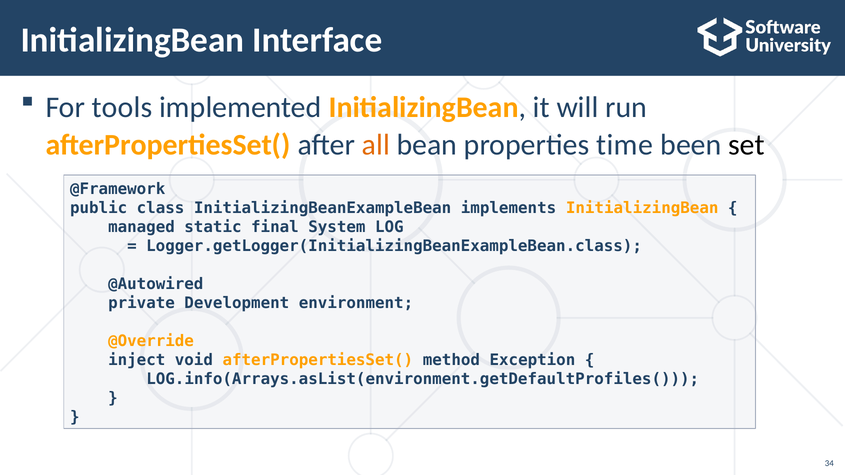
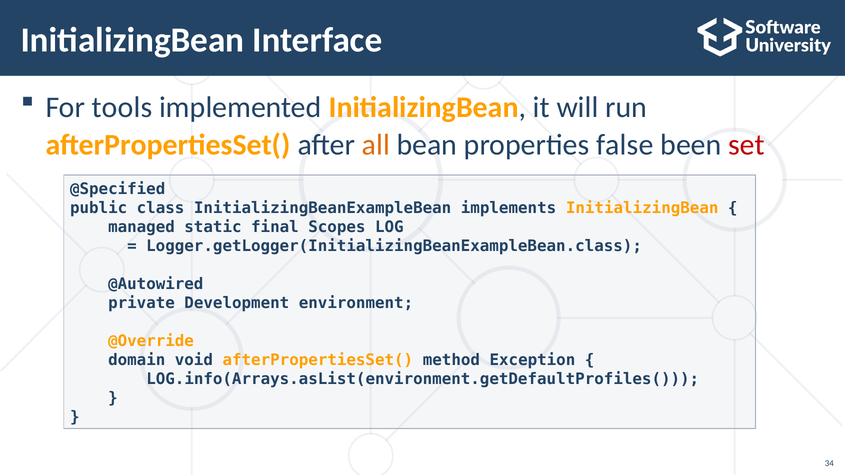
time: time -> false (625, 145)
set colour: black -> red (746, 145)
@Framework: @Framework -> @Specified (118, 189)
System: System -> Scopes (337, 227)
inject: inject -> domain (137, 360)
